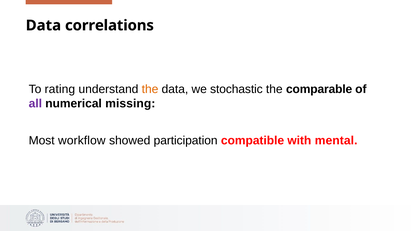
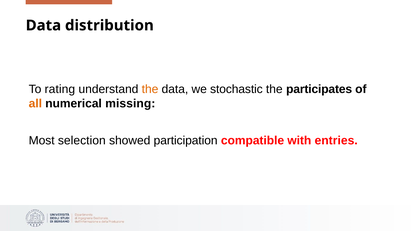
correlations: correlations -> distribution (109, 25)
comparable: comparable -> participates (319, 89)
all colour: purple -> orange (35, 104)
workflow: workflow -> selection (82, 141)
mental: mental -> entries (336, 141)
